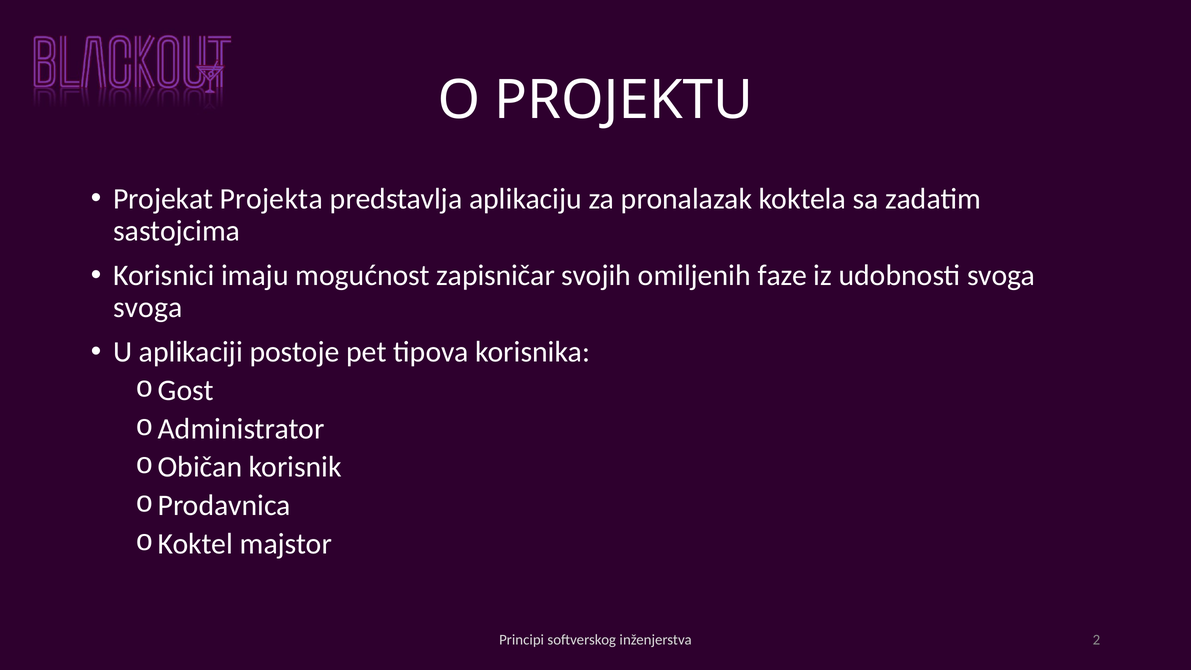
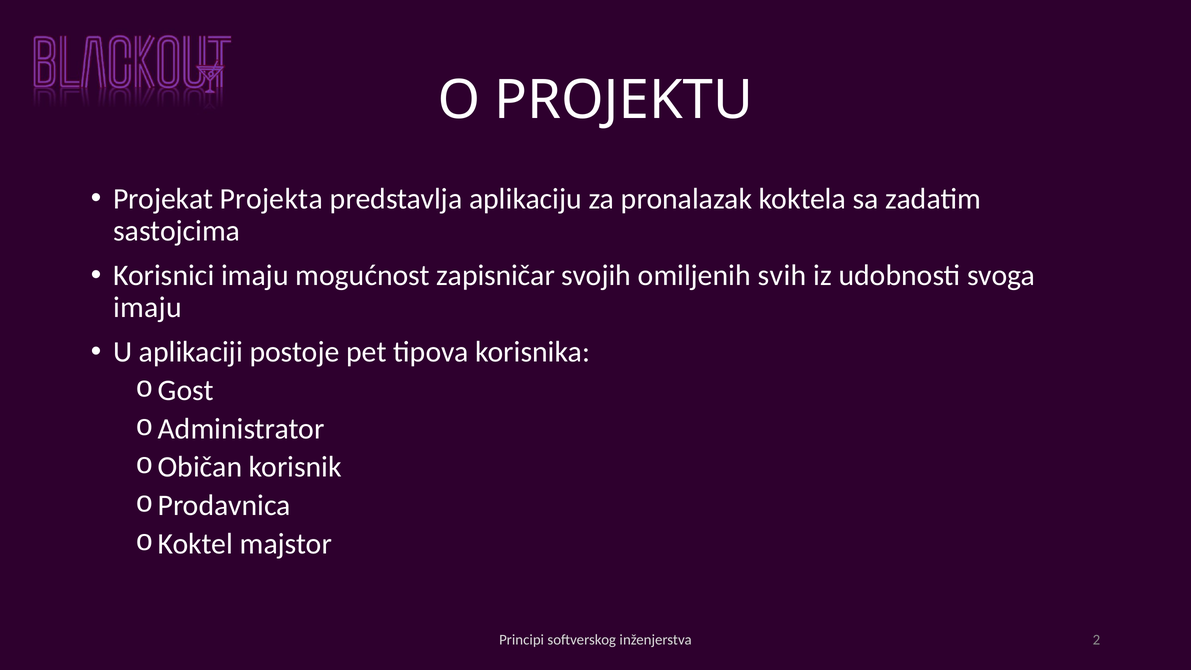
faze: faze -> svih (782, 275)
svoga: svoga -> imaju (148, 308)
